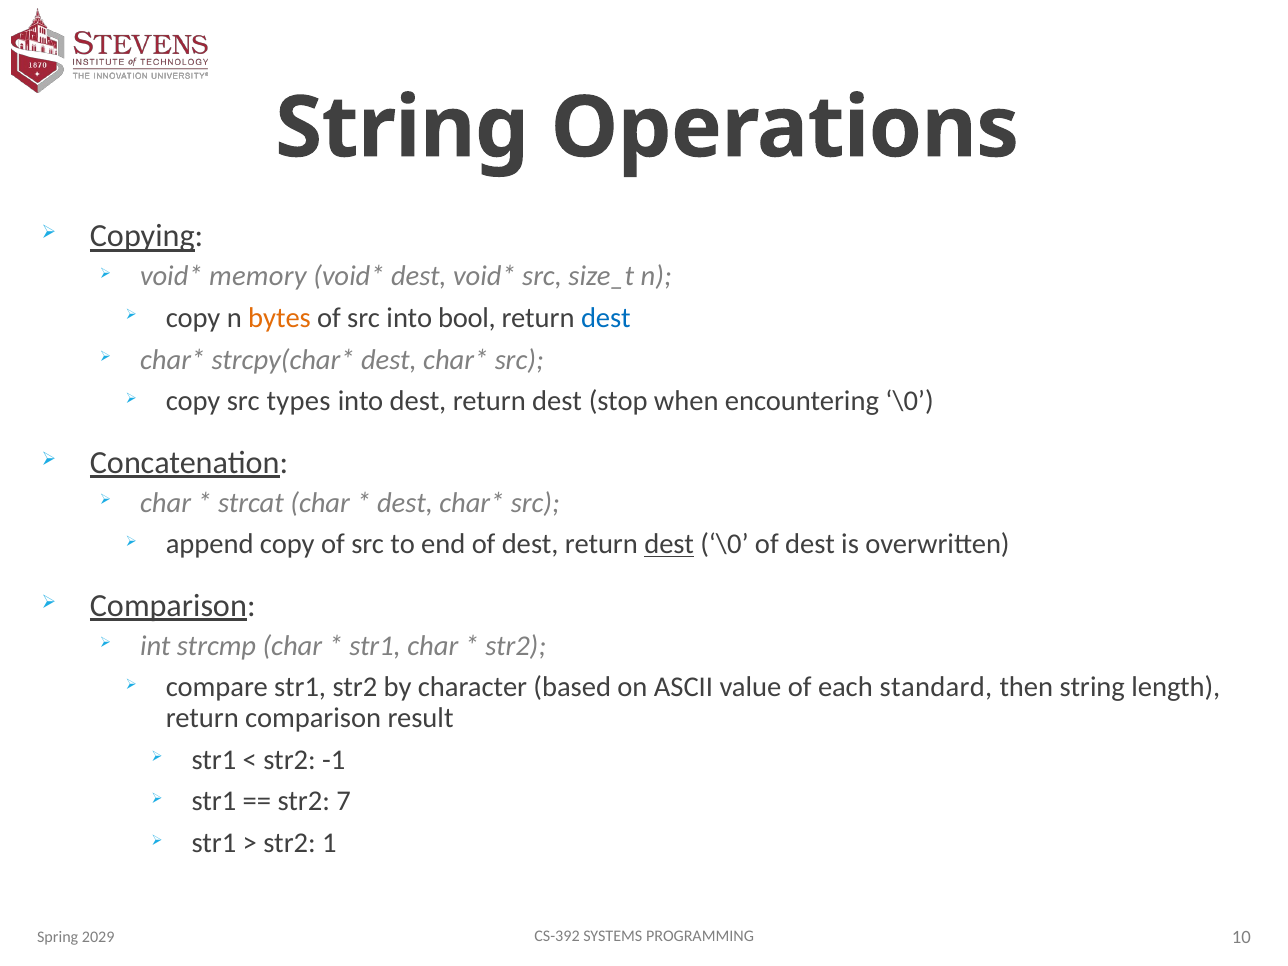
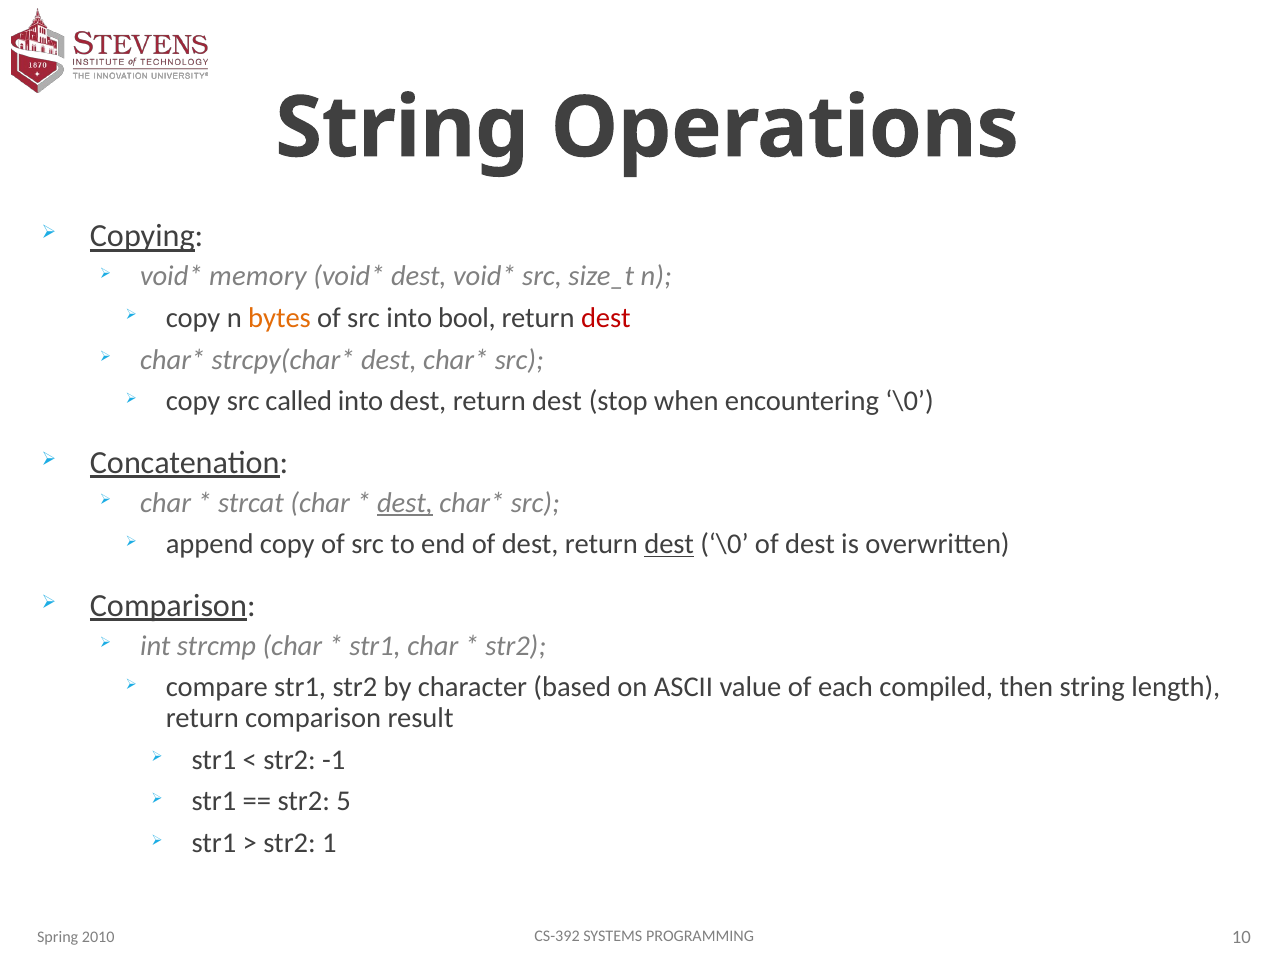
dest colour: blue -> red (606, 318)
types: types -> called (299, 401)
dest underline: none -> present (405, 503)
standard: standard -> compiled (936, 687)
7: 7 -> 5 (344, 802)
2029: 2029 -> 2010 (98, 937)
